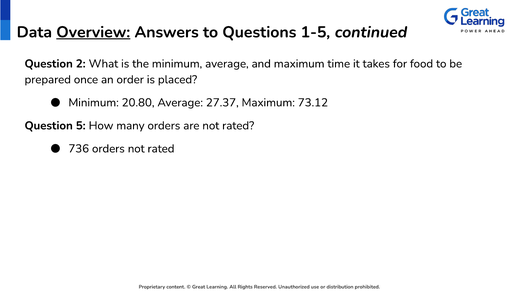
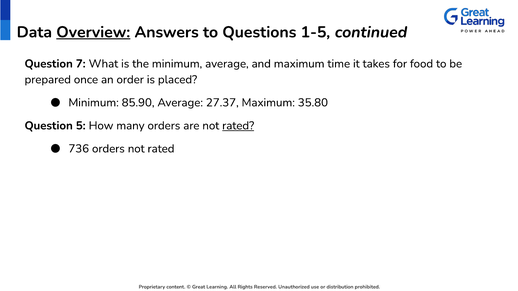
2: 2 -> 7 (81, 64)
20.80: 20.80 -> 85.90 (138, 103)
73.12: 73.12 -> 35.80 (313, 103)
rated underline: none -> present (238, 126)
